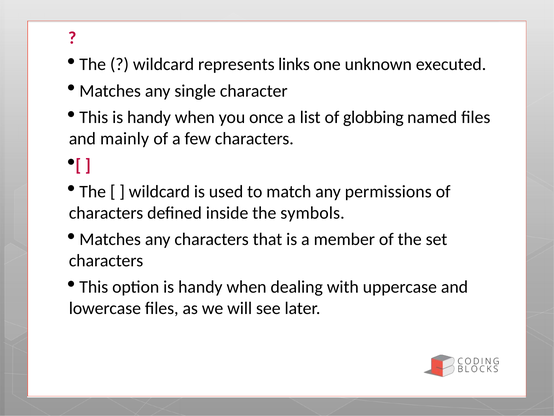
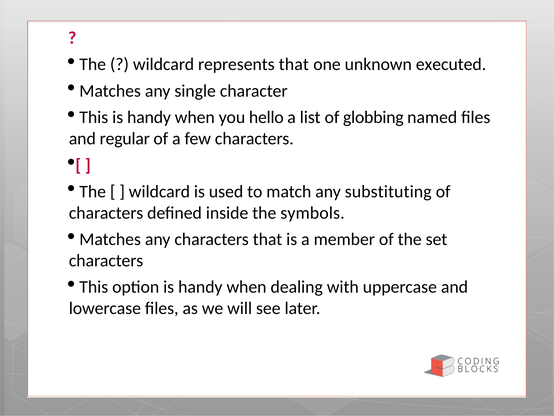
represents links: links -> that (294, 64)
once: once -> hello (266, 117)
mainly: mainly -> regular (125, 139)
permissions: permissions -> substituting (388, 191)
